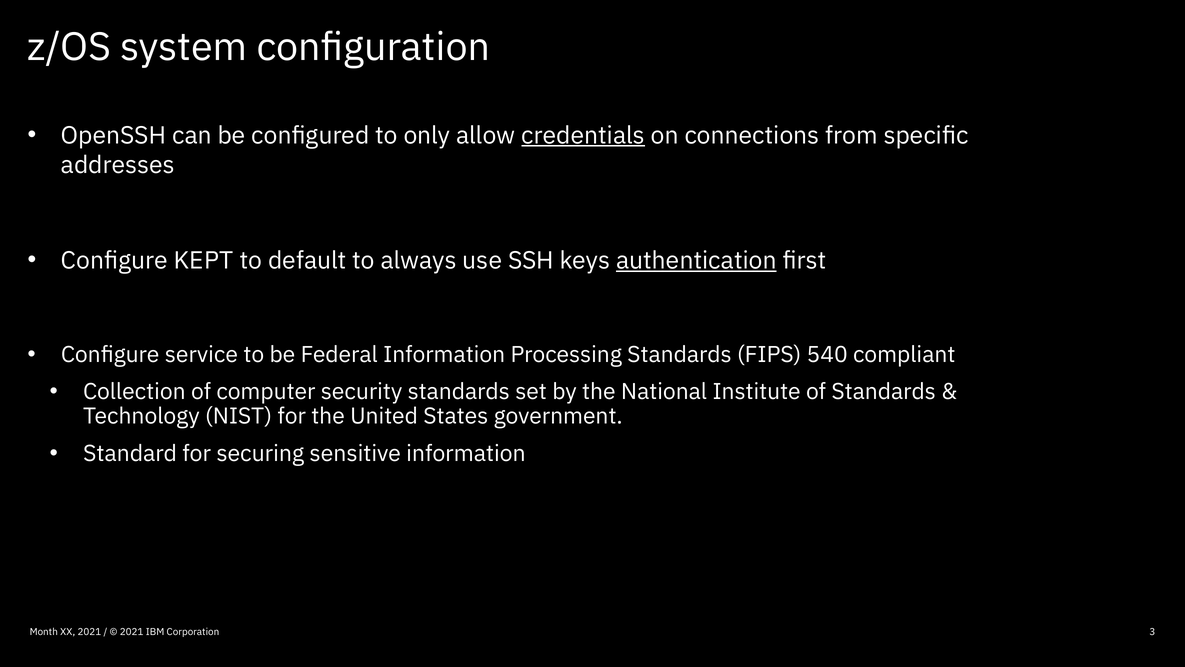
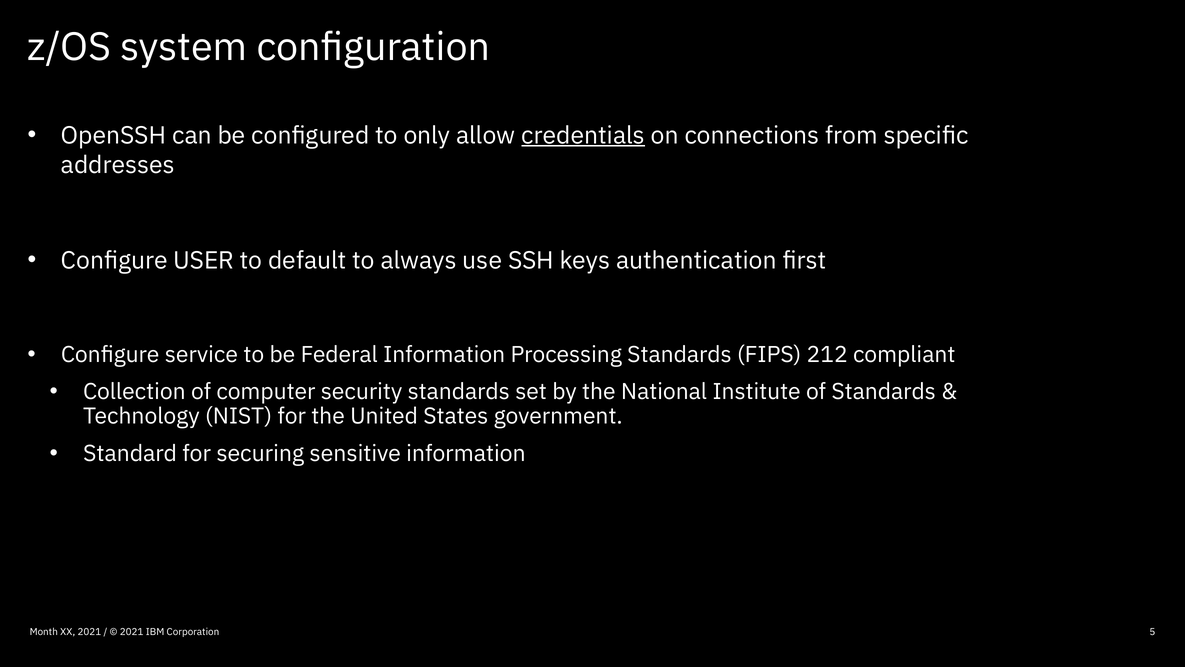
KEPT: KEPT -> USER (204, 260)
authentication underline: present -> none (696, 260)
540: 540 -> 212 (827, 355)
3: 3 -> 5 (1152, 631)
